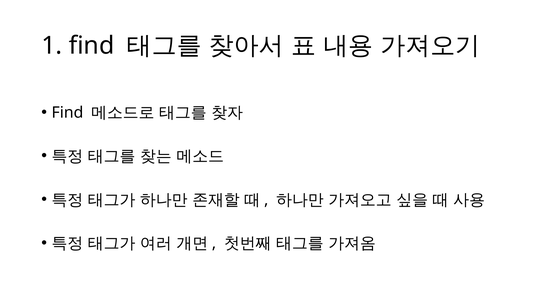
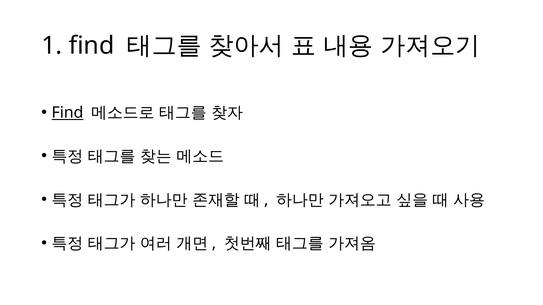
Find underline: none -> present (67, 113)
